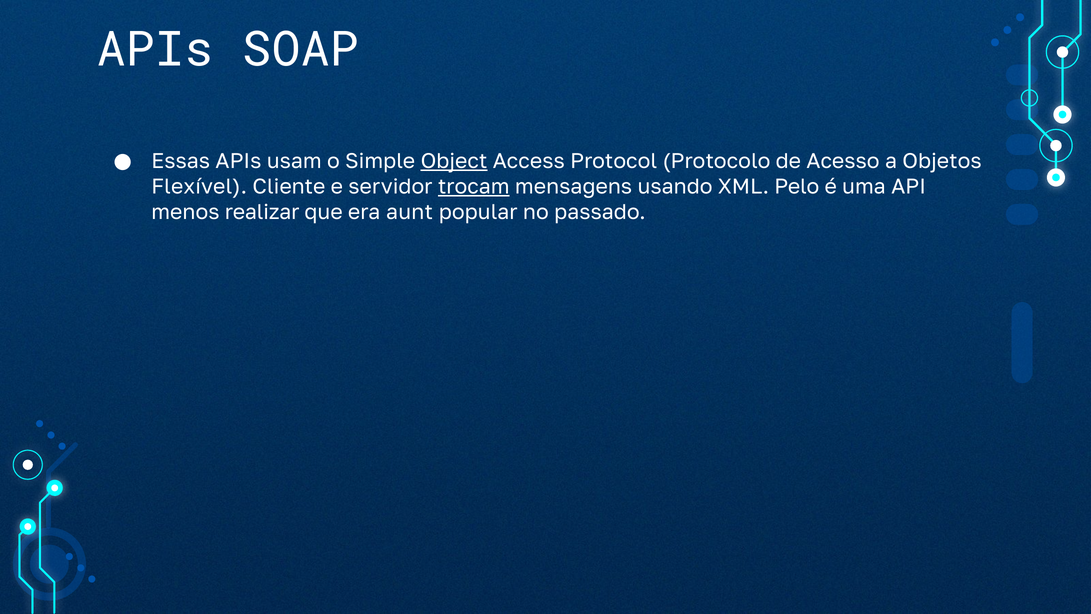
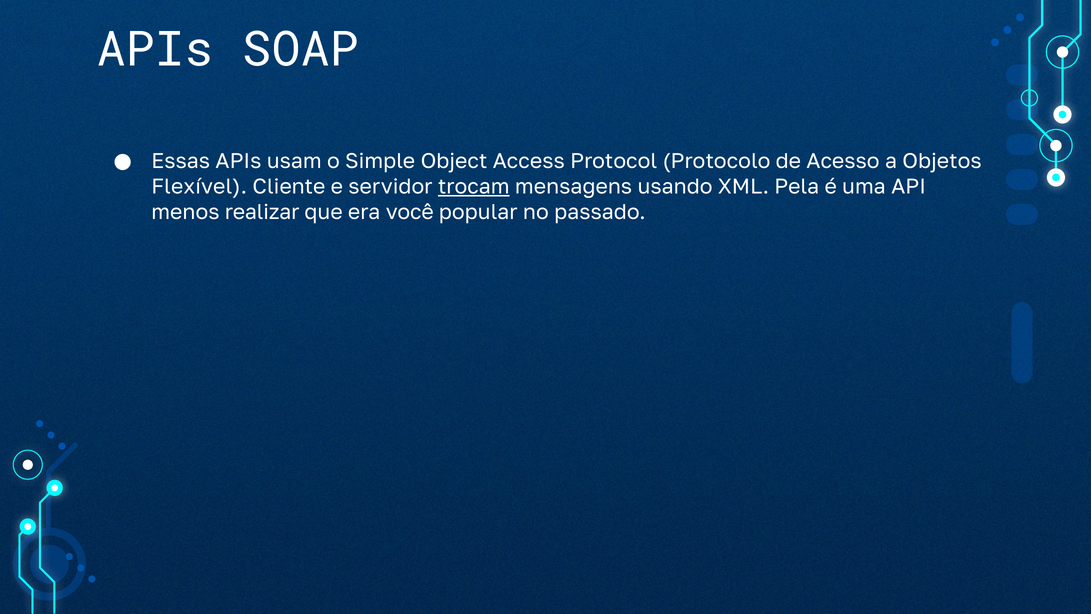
Object underline: present -> none (454, 161)
Pelo: Pelo -> Pela (797, 187)
aunt: aunt -> você (410, 212)
